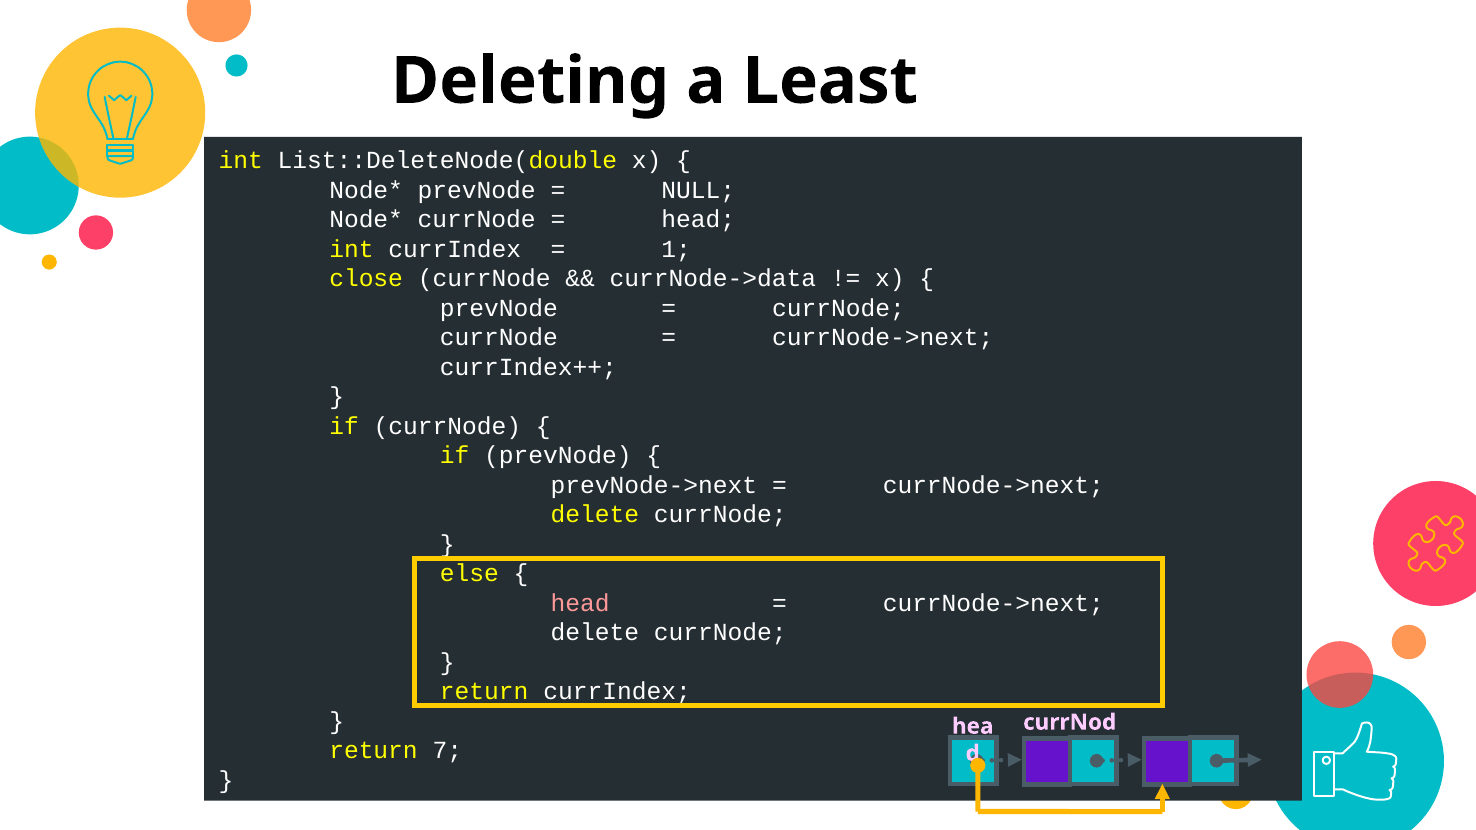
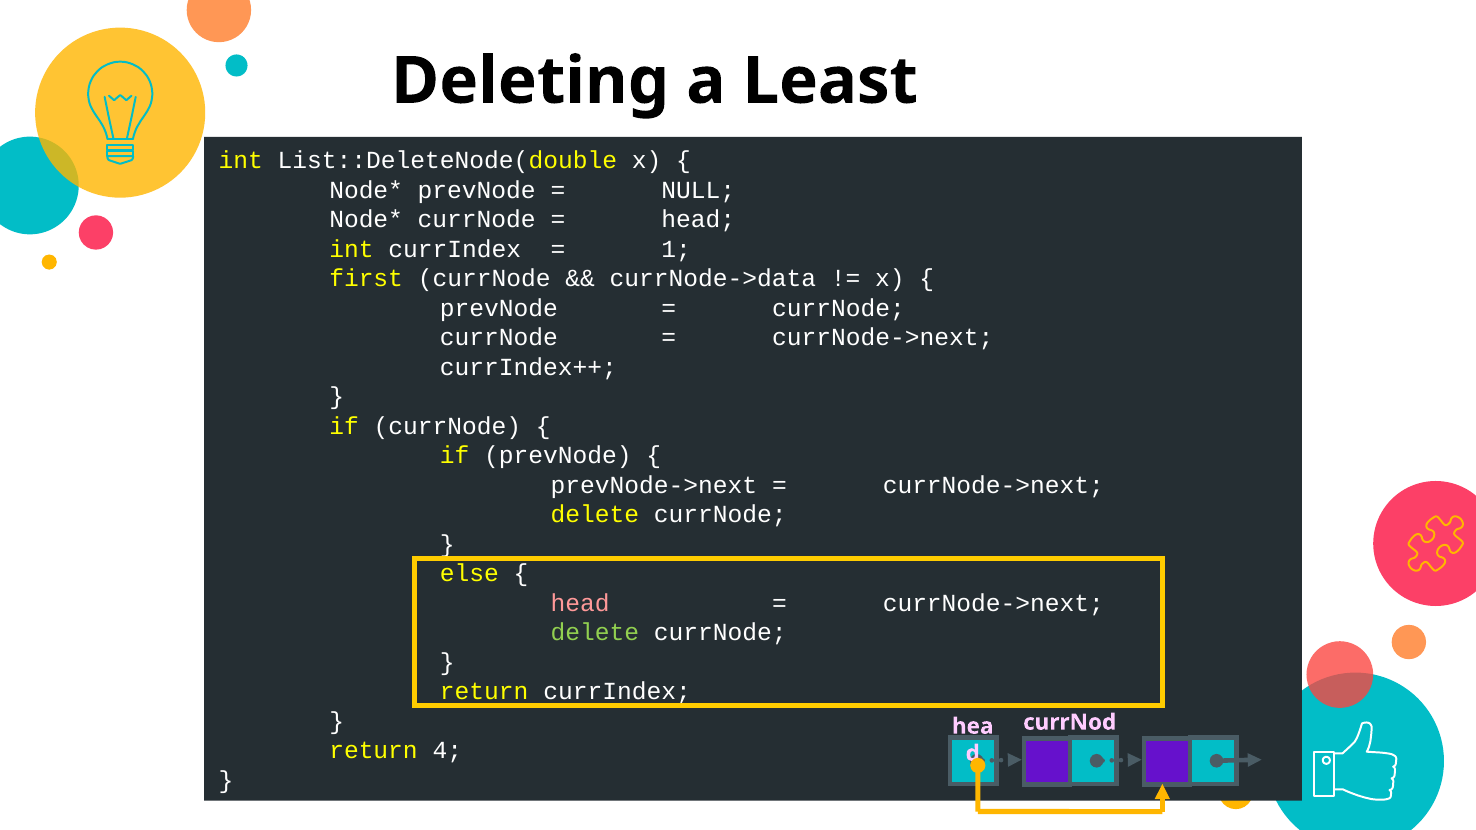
close: close -> first (366, 279)
delete colour: white -> light green (595, 633)
7: 7 -> 4 (447, 751)
